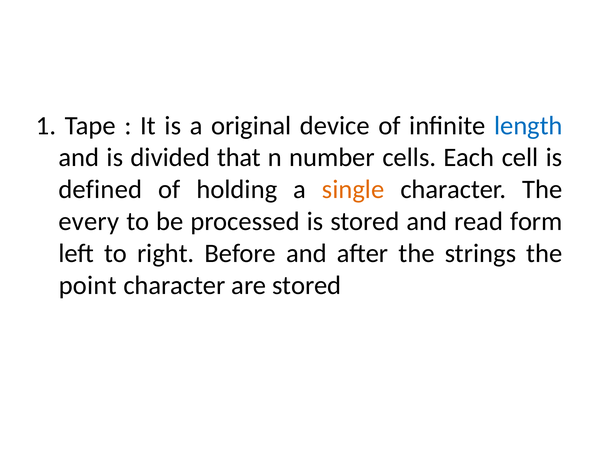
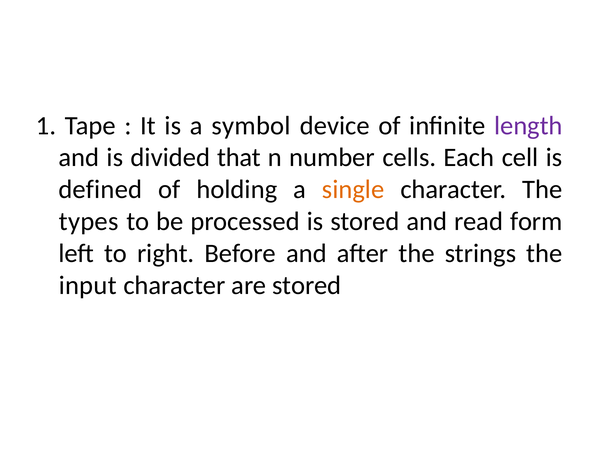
original: original -> symbol (251, 126)
length colour: blue -> purple (528, 126)
every: every -> types (89, 222)
point: point -> input (88, 285)
